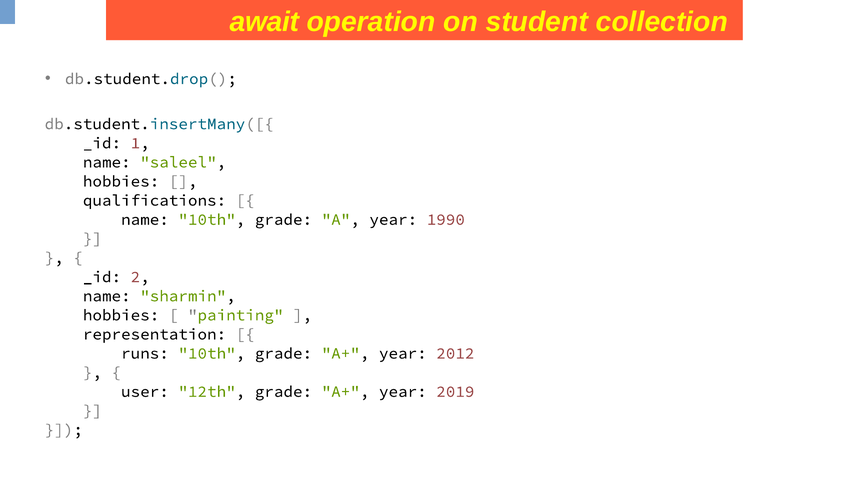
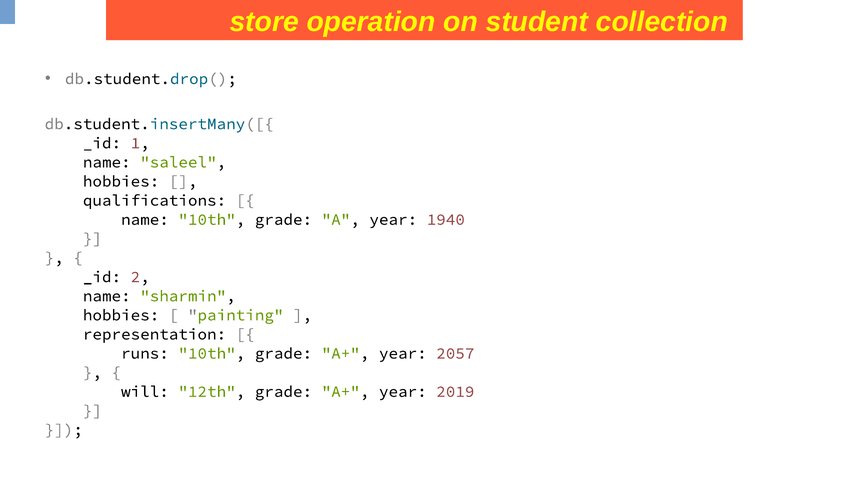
await: await -> store (264, 22)
1990: 1990 -> 1940 (446, 219)
2012: 2012 -> 2057 (455, 353)
user: user -> will (145, 391)
